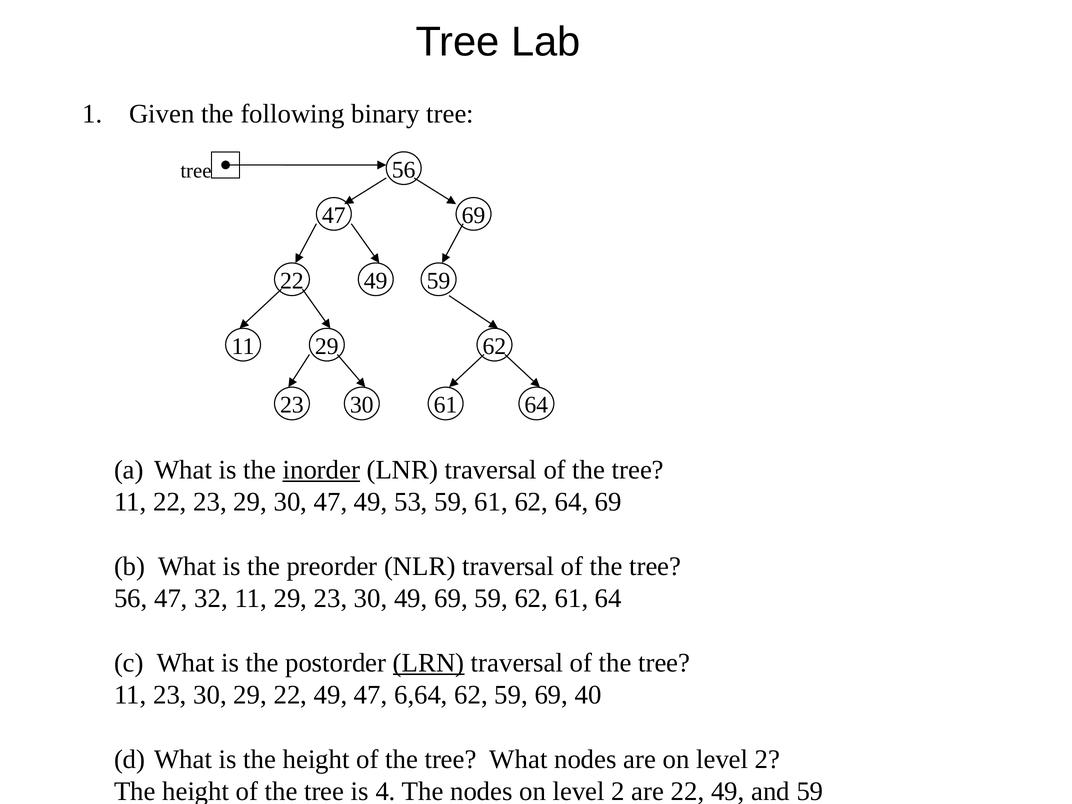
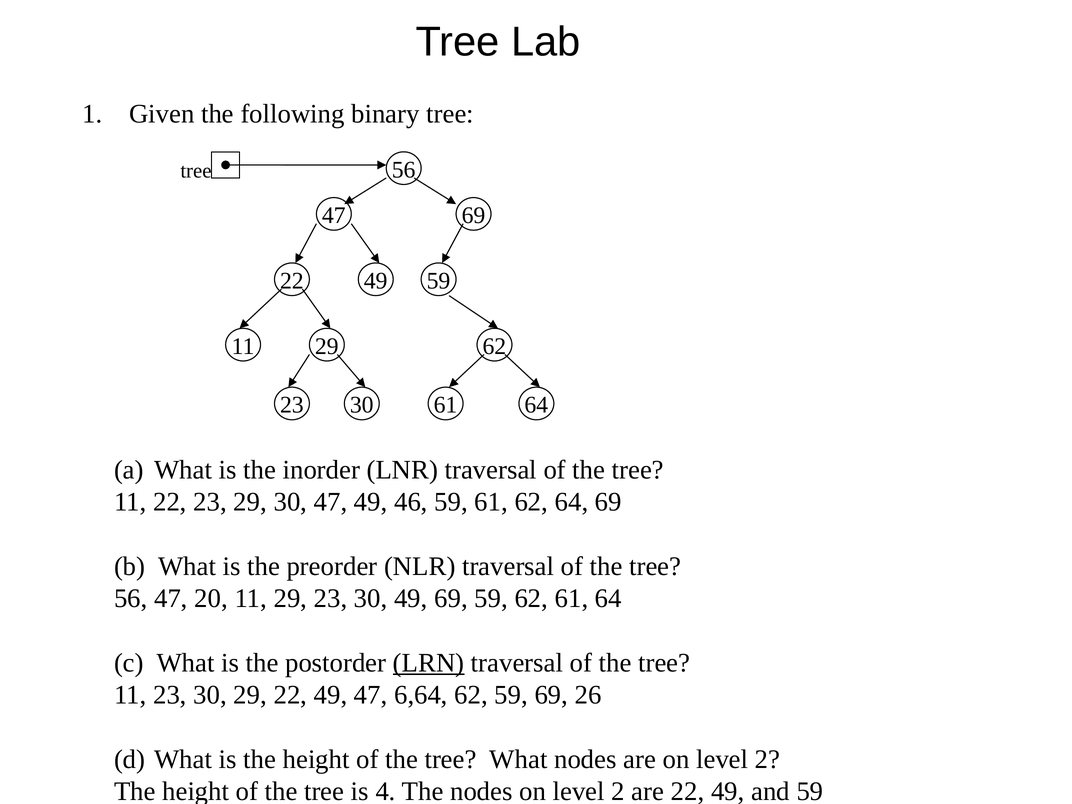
inorder underline: present -> none (321, 470)
53: 53 -> 46 (411, 502)
32: 32 -> 20 (211, 598)
40: 40 -> 26 (588, 695)
